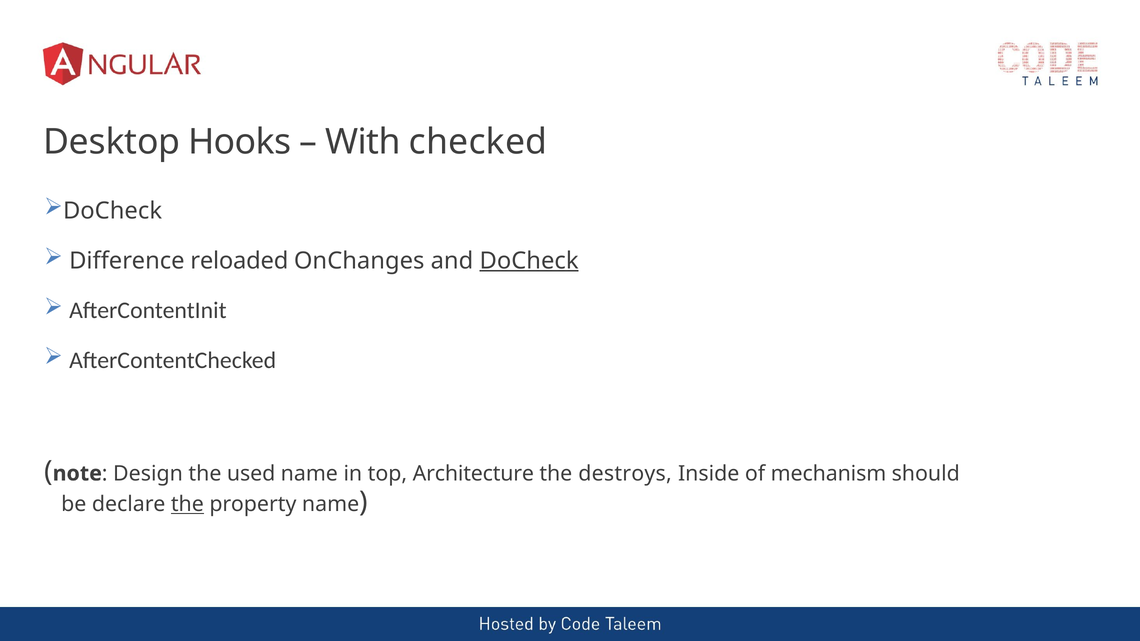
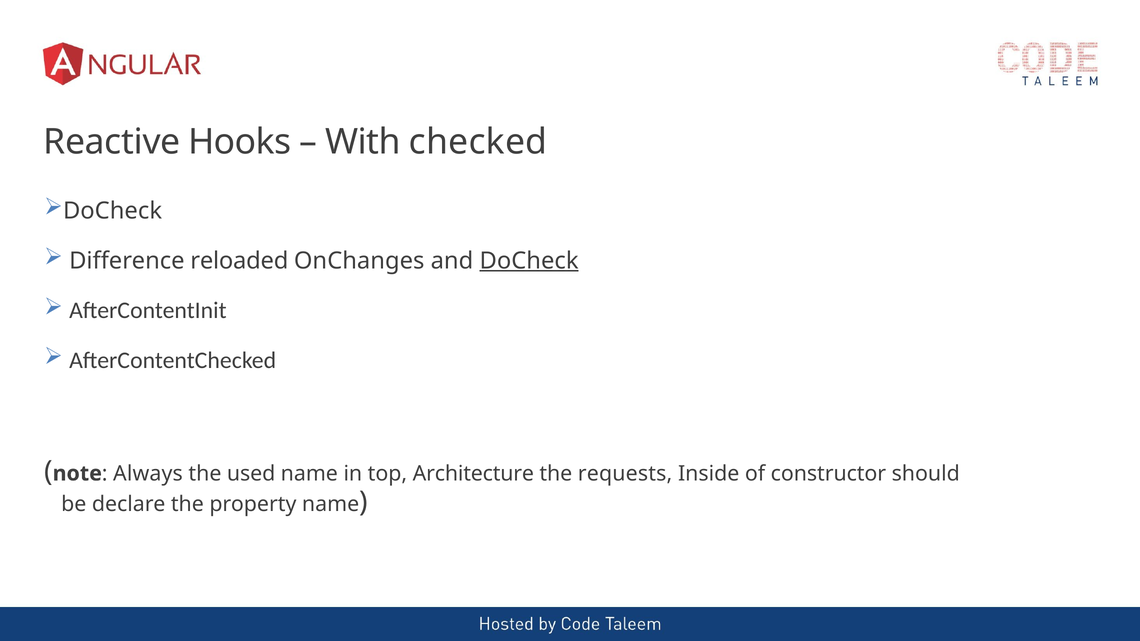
Desktop: Desktop -> Reactive (112, 142)
Design: Design -> Always (148, 474)
destroys: destroys -> requests (625, 474)
mechanism: mechanism -> constructor (828, 474)
the underline: present -> none (187, 504)
